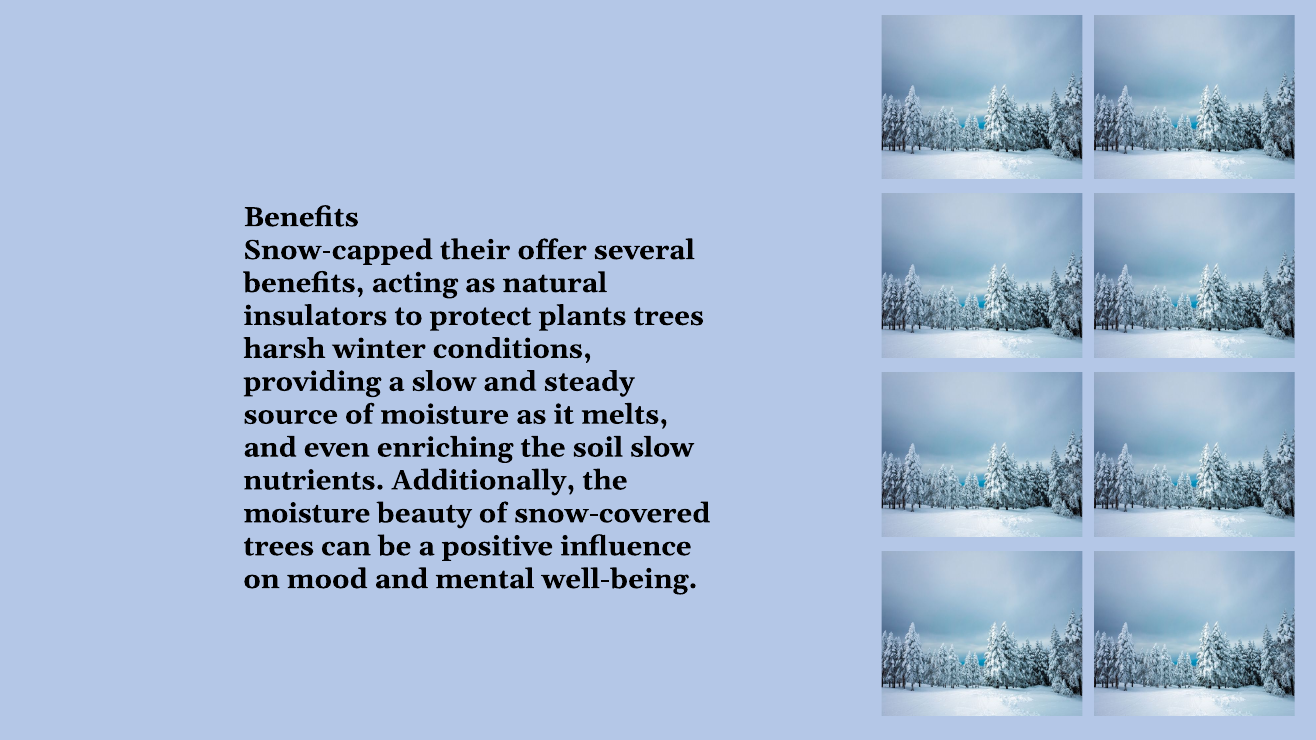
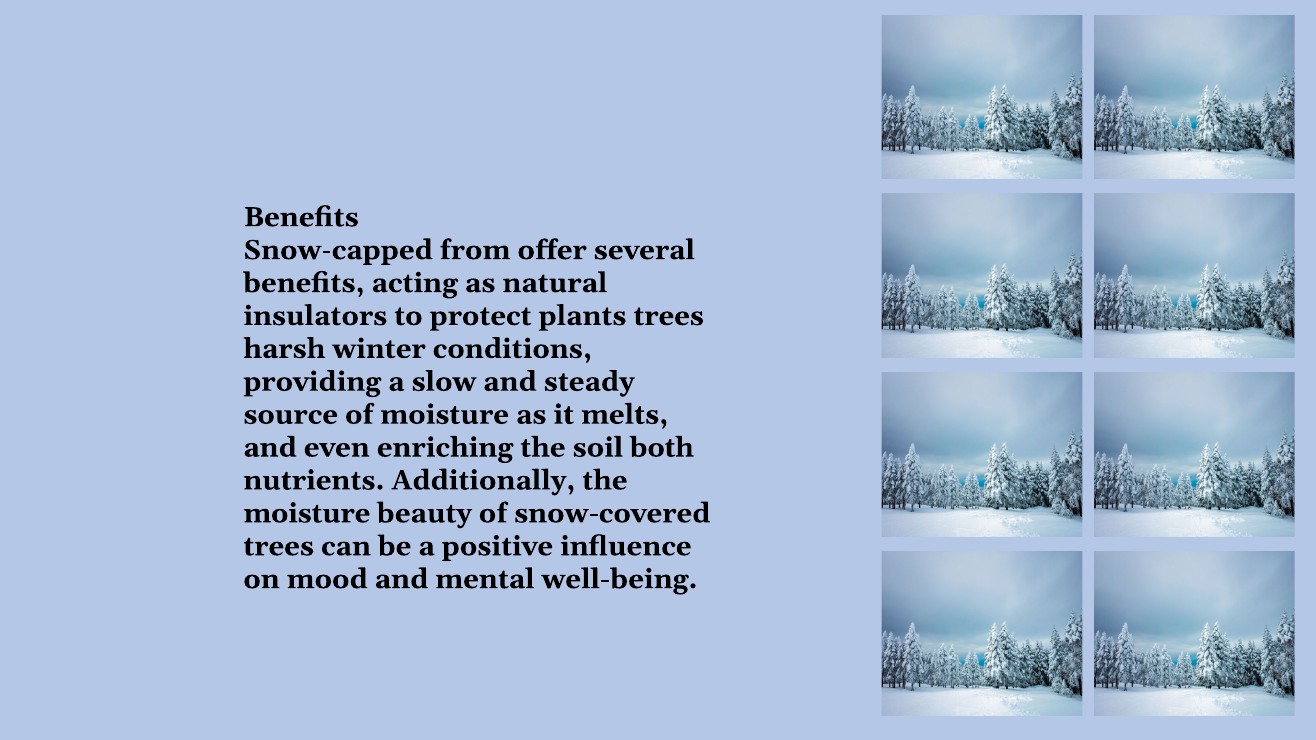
their: their -> from (475, 250)
soil slow: slow -> both (662, 448)
